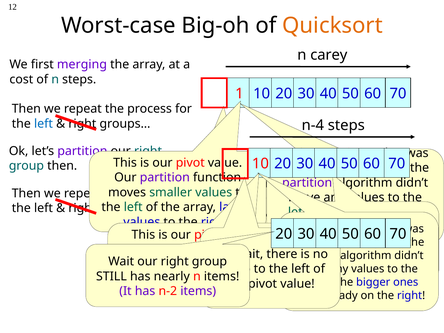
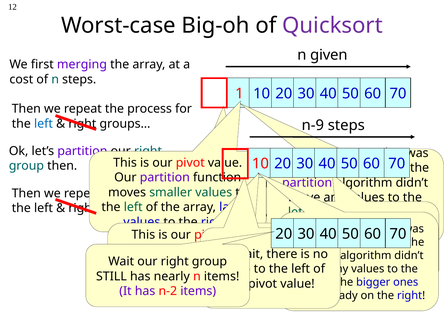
Quicksort colour: orange -> purple (333, 26)
carey: carey -> given (329, 55)
n-4: n-4 -> n-9 (313, 125)
